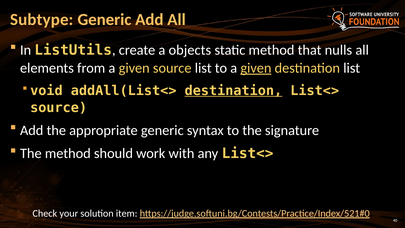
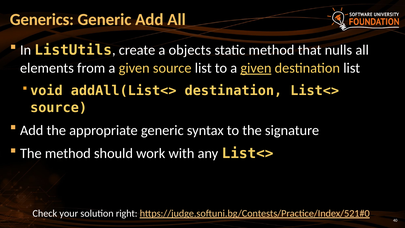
Subtype: Subtype -> Generics (42, 20)
destination underline: present -> none (233, 90)
item: item -> right (127, 213)
